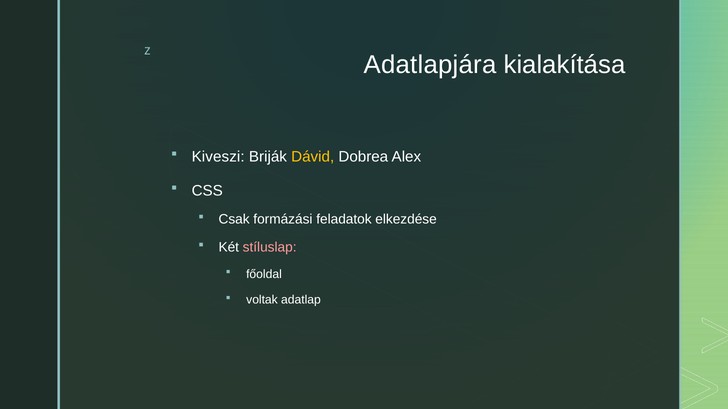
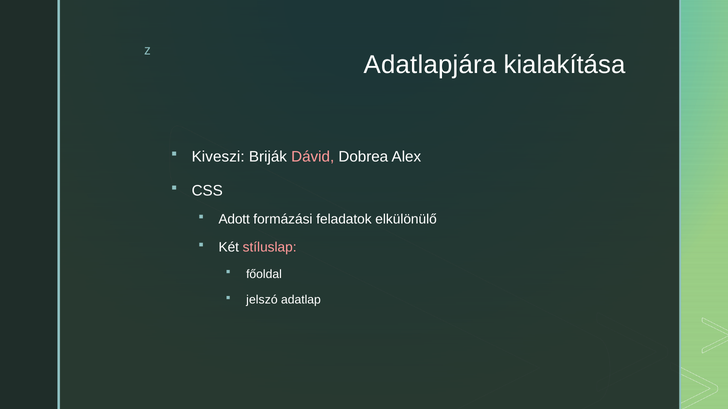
Dávid colour: yellow -> pink (313, 157)
Csak: Csak -> Adott (234, 220)
elkezdése: elkezdése -> elkülönülő (406, 220)
voltak: voltak -> jelszó (262, 300)
